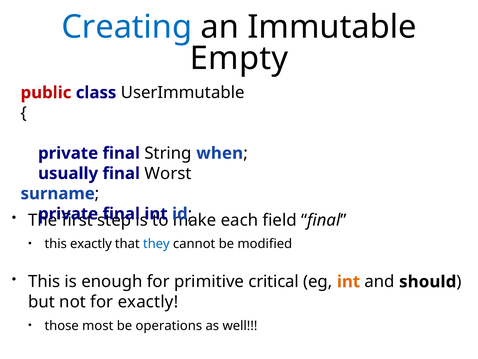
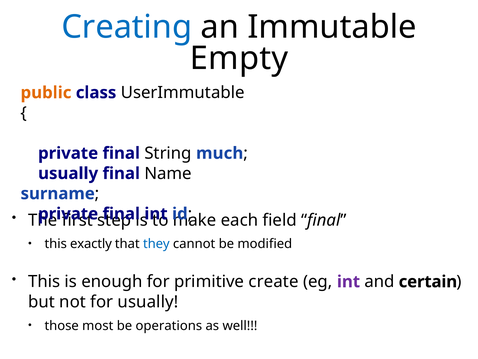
public colour: red -> orange (46, 93)
when: when -> much (220, 153)
Worst: Worst -> Name (168, 173)
critical: critical -> create (274, 281)
int colour: orange -> purple (349, 281)
should: should -> certain (428, 281)
for exactly: exactly -> usually (148, 302)
